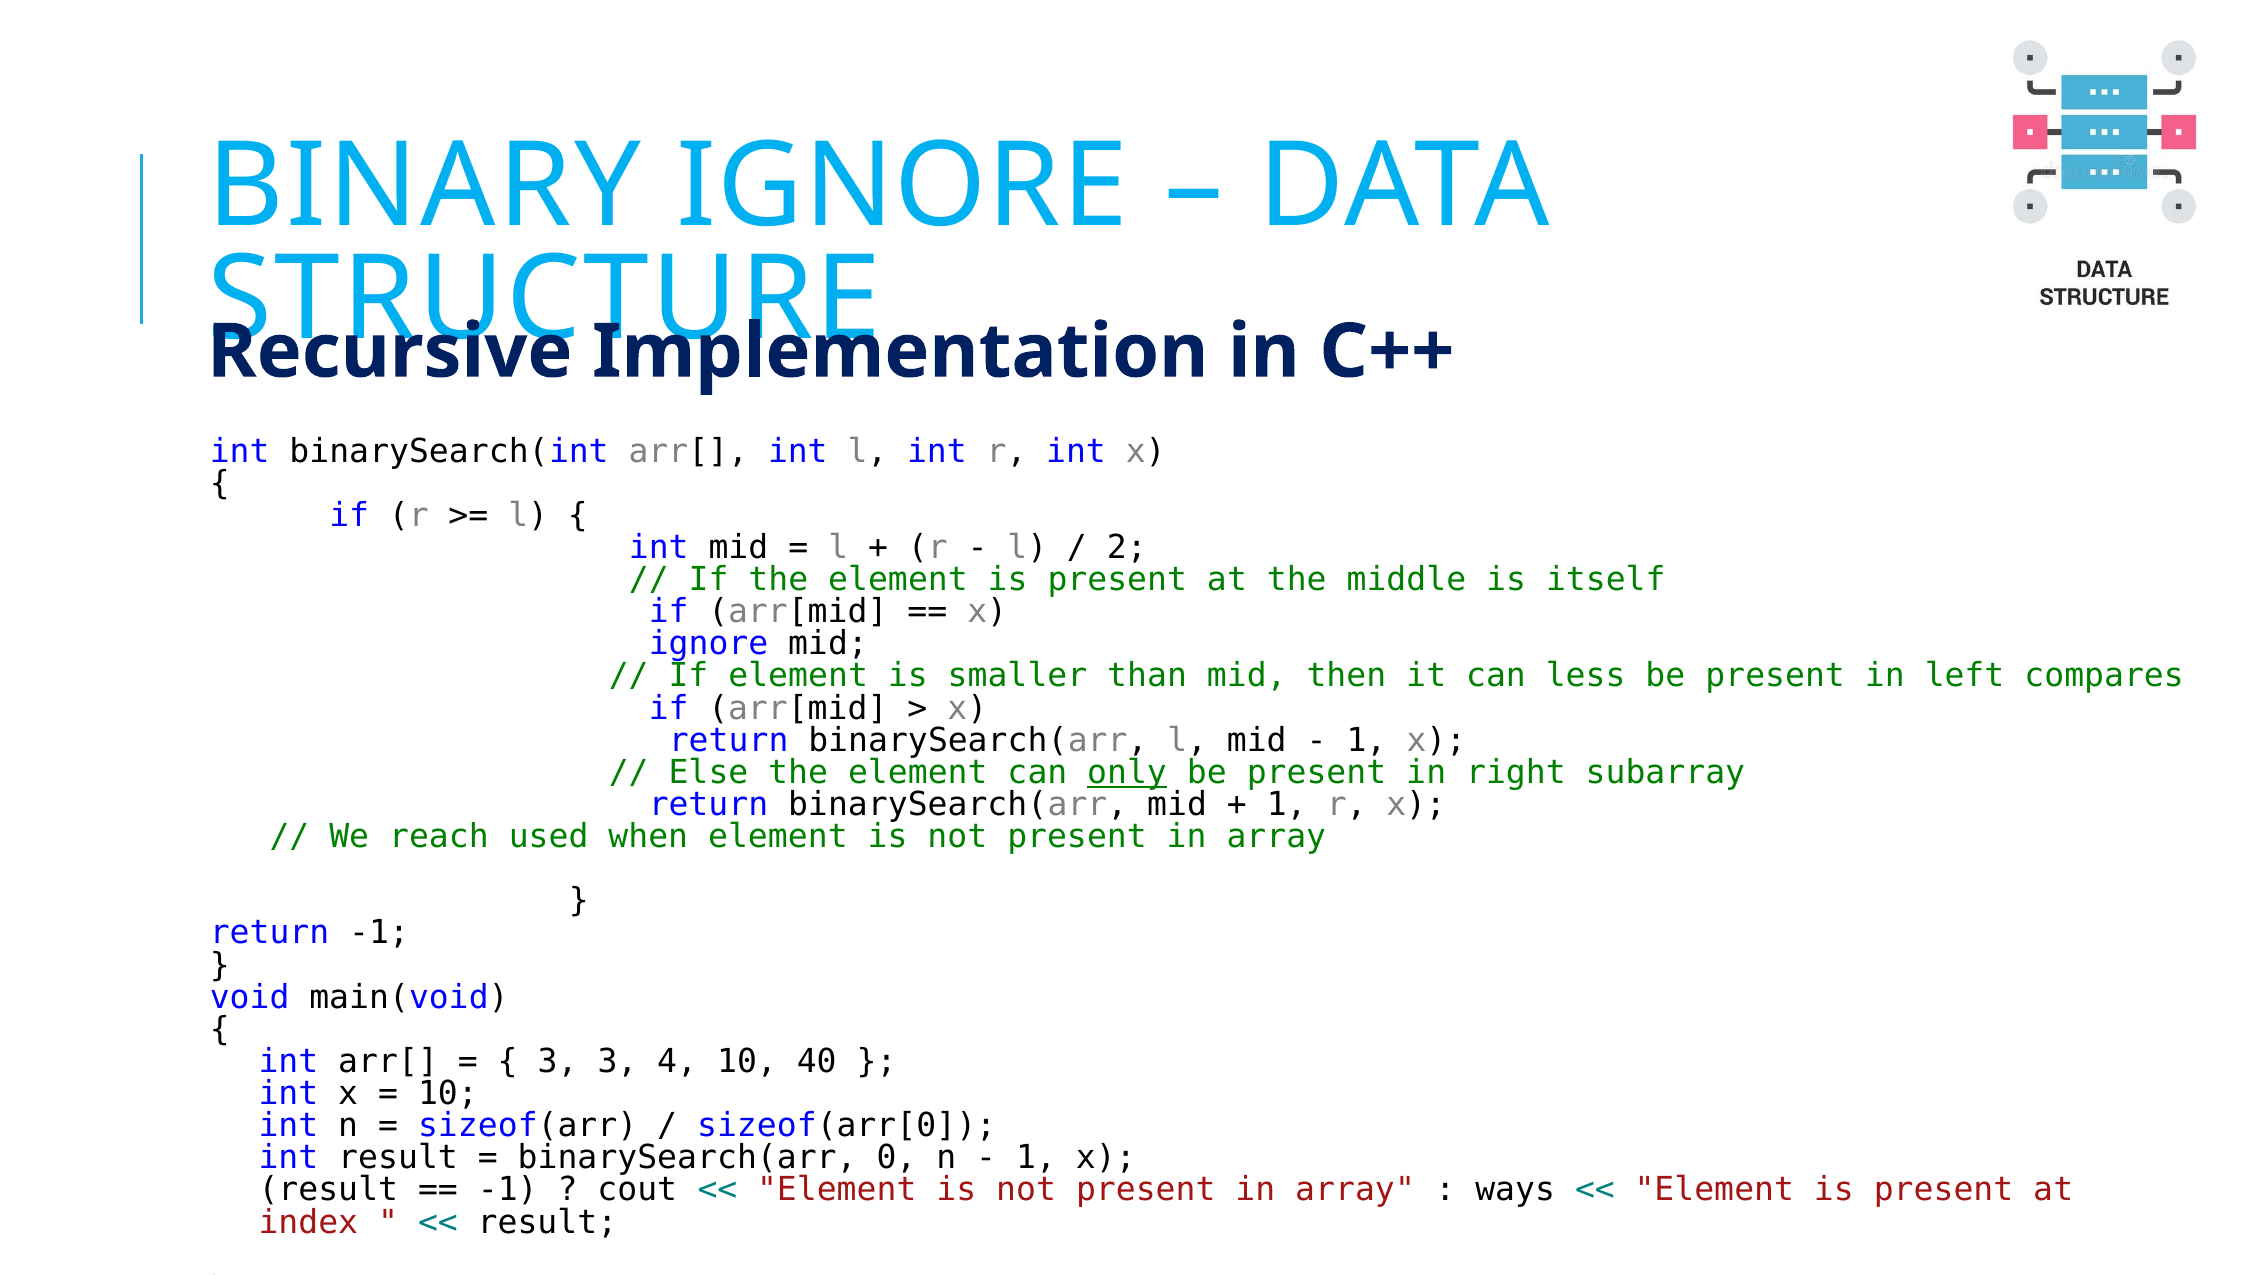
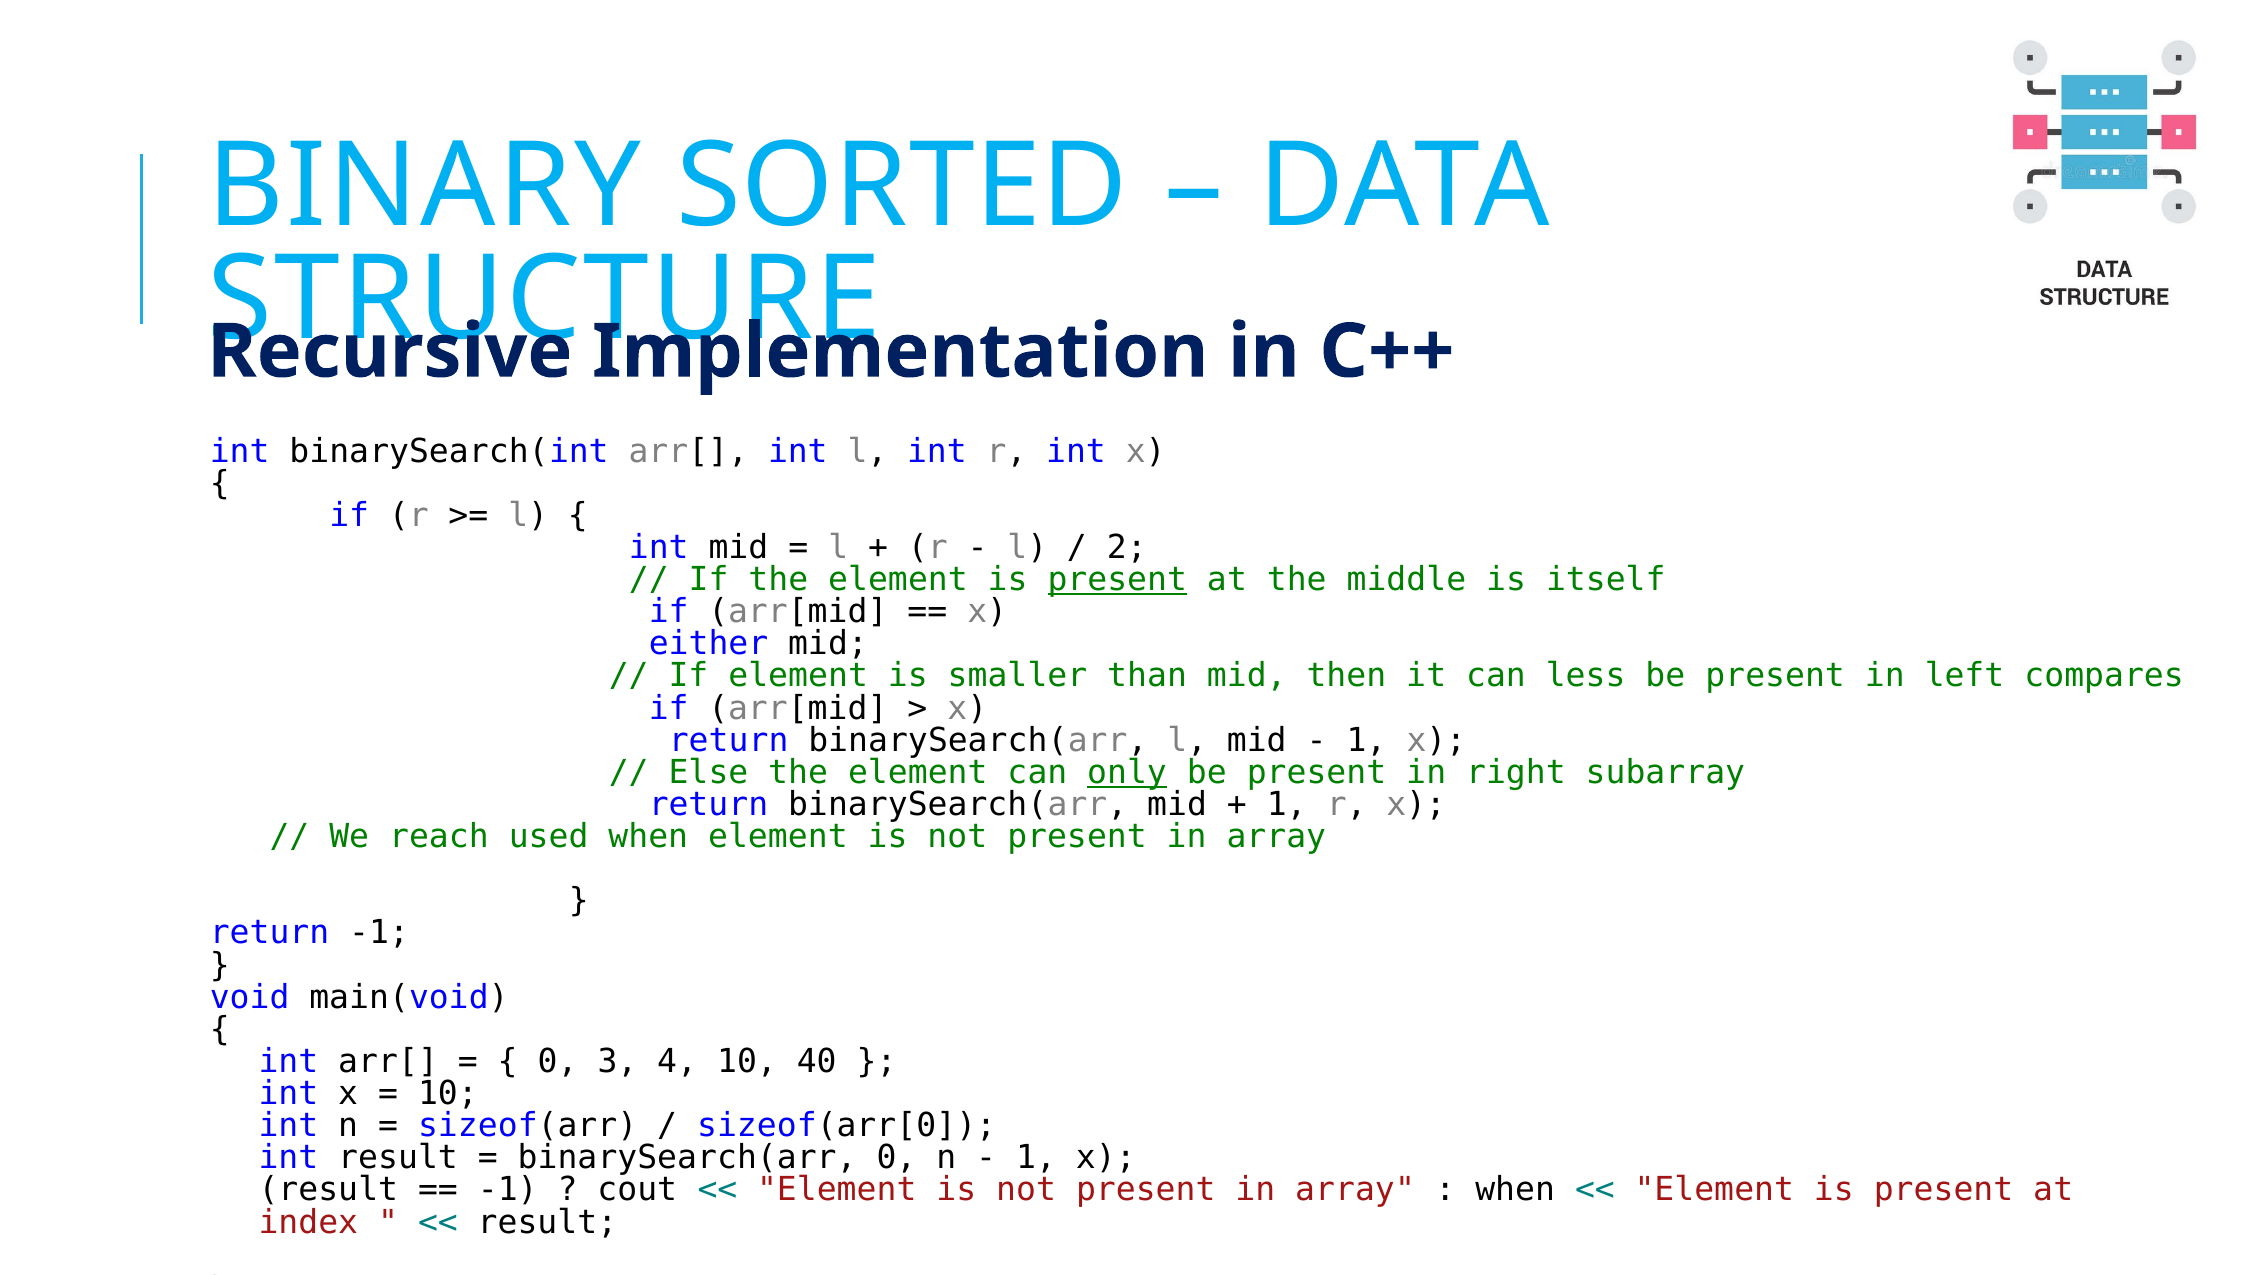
BINARY IGNORE: IGNORE -> SORTED (902, 187)
present underline: none -> present (1117, 580)
ignore: ignore -> either (709, 644)
3: 3 -> 0 (558, 1062)
ways: ways -> when (1515, 1190)
